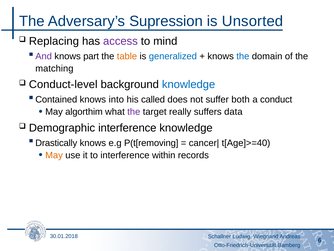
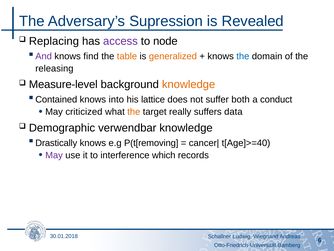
Unsorted: Unsorted -> Revealed (253, 21)
mind: mind -> node (165, 41)
part: part -> find (91, 56)
generalized colour: blue -> orange (173, 56)
matching: matching -> releasing (54, 68)
Conduct-level: Conduct-level -> Measure-level (63, 84)
knowledge colour: blue -> orange (189, 84)
called: called -> lattice (153, 99)
algorthim: algorthim -> criticized (84, 112)
the colour: purple -> orange (134, 112)
Demographic interference: interference -> verwendbar (127, 128)
May colour: orange -> purple (54, 155)
within: within -> which (164, 155)
